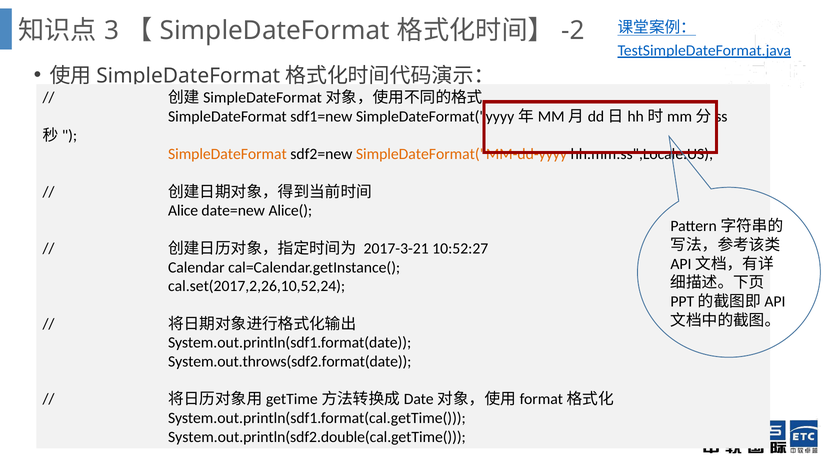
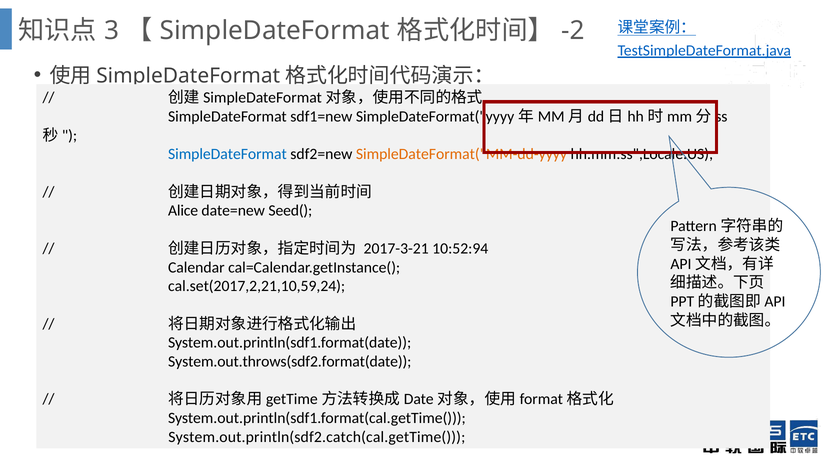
SimpleDateFormat colour: orange -> blue (227, 154)
Alice(: Alice( -> Seed( (290, 211)
10:52:27: 10:52:27 -> 10:52:94 (460, 248)
cal.set(2017,2,26,10,52,24: cal.set(2017,2,26,10,52,24 -> cal.set(2017,2,21,10,59,24 (257, 286)
System.out.println(sdf2.double(cal.getTime(: System.out.println(sdf2.double(cal.getTime( -> System.out.println(sdf2.catch(cal.getTime( (317, 437)
